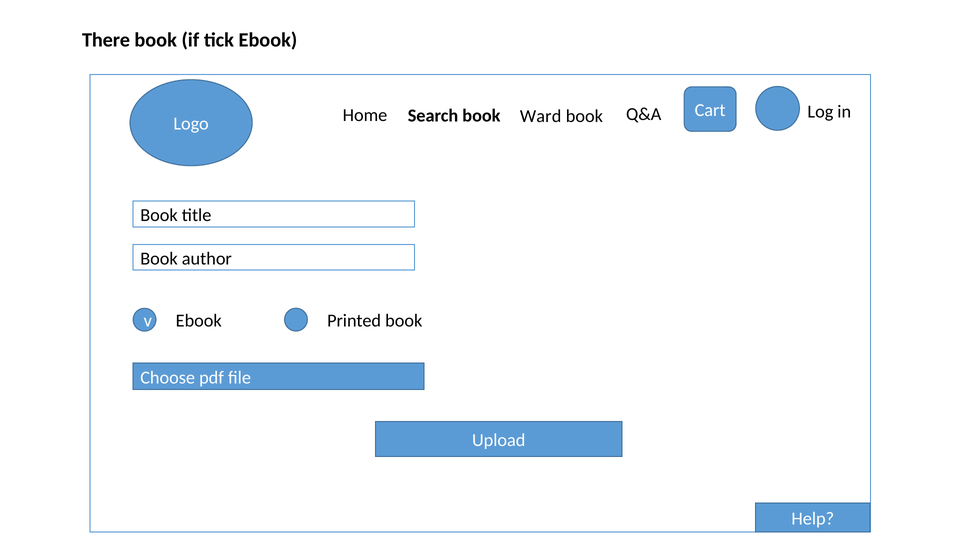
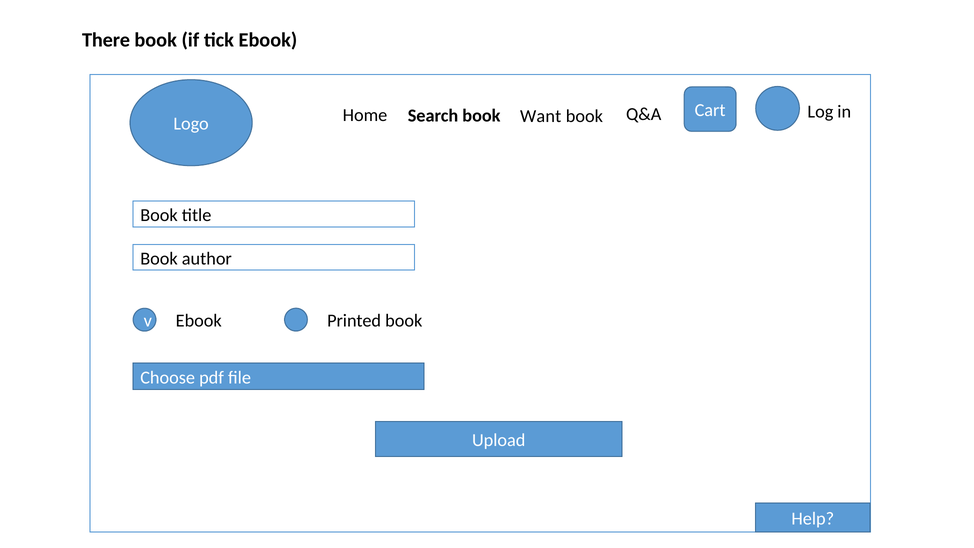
Ward: Ward -> Want (541, 116)
